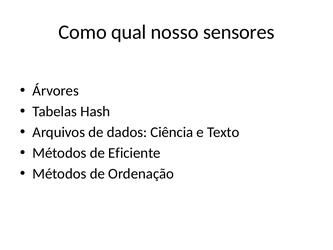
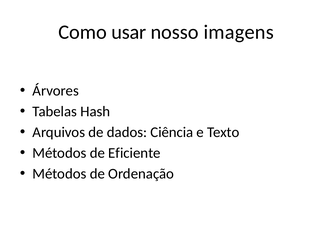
qual: qual -> usar (129, 32)
sensores: sensores -> imagens (239, 32)
